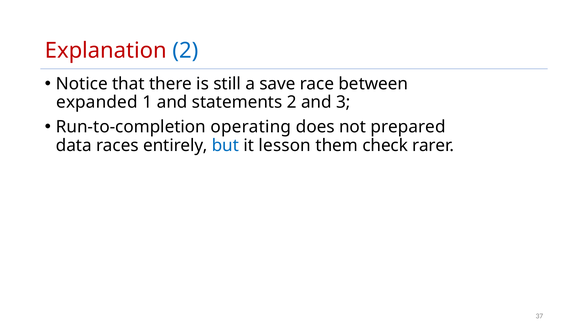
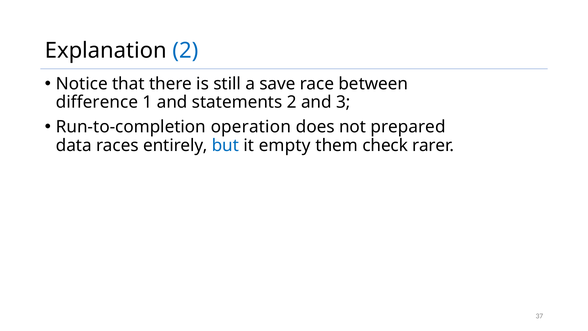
Explanation colour: red -> black (106, 51)
expanded: expanded -> difference (97, 102)
operating: operating -> operation (251, 127)
lesson: lesson -> empty (285, 145)
